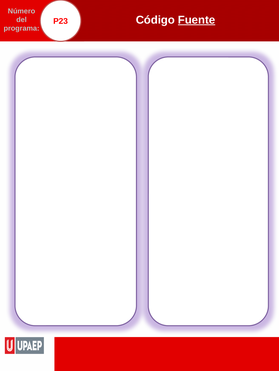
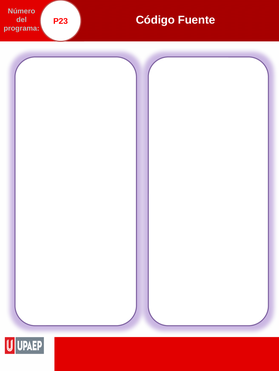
Fuente underline: present -> none (197, 20)
